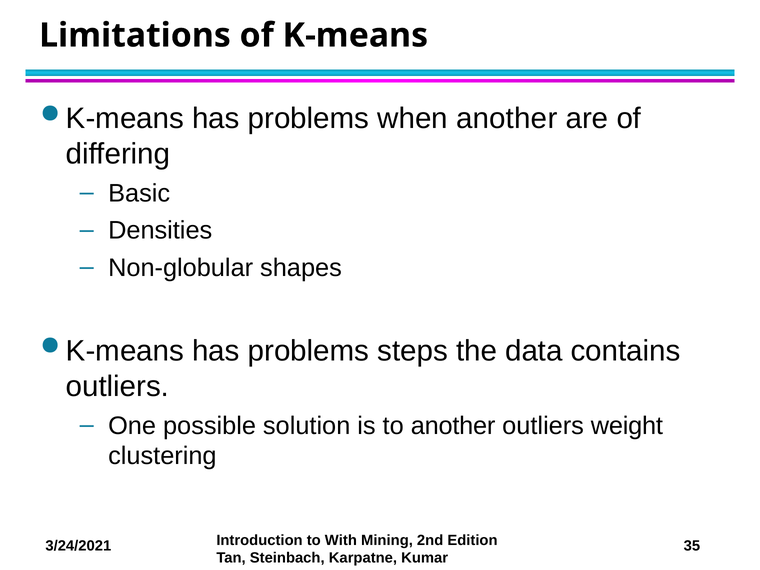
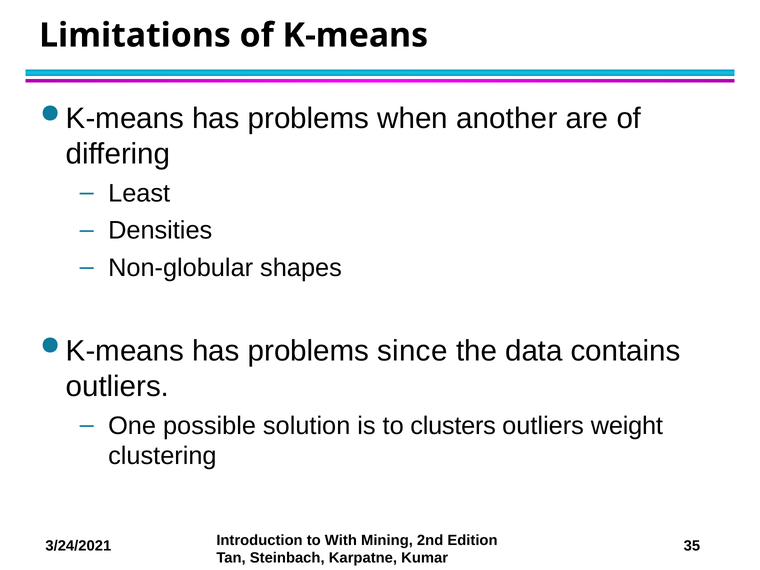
Basic: Basic -> Least (139, 193)
steps: steps -> since (412, 351)
to another: another -> clusters (453, 426)
